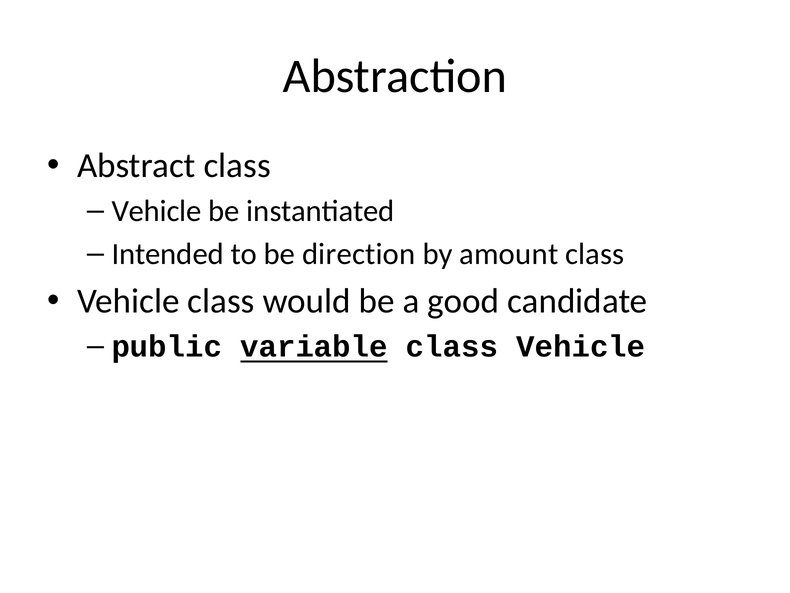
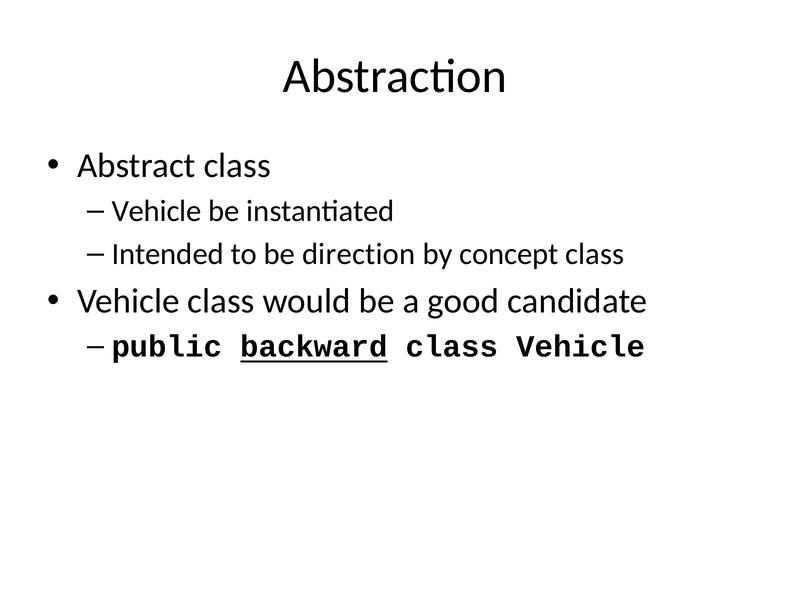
amount: amount -> concept (509, 254)
variable: variable -> backward (314, 346)
